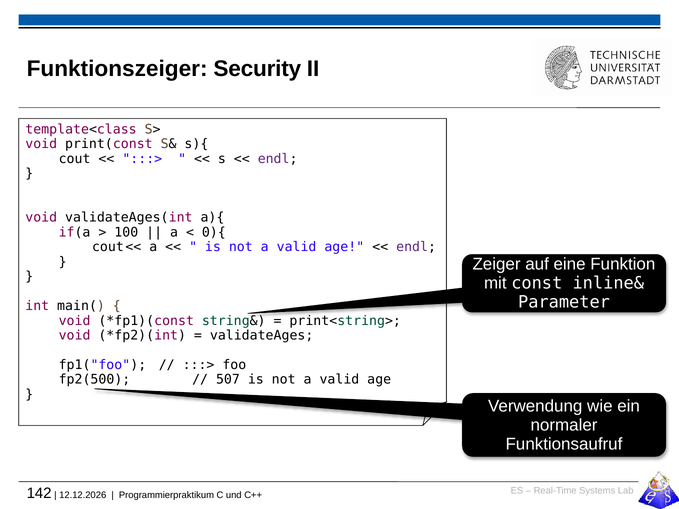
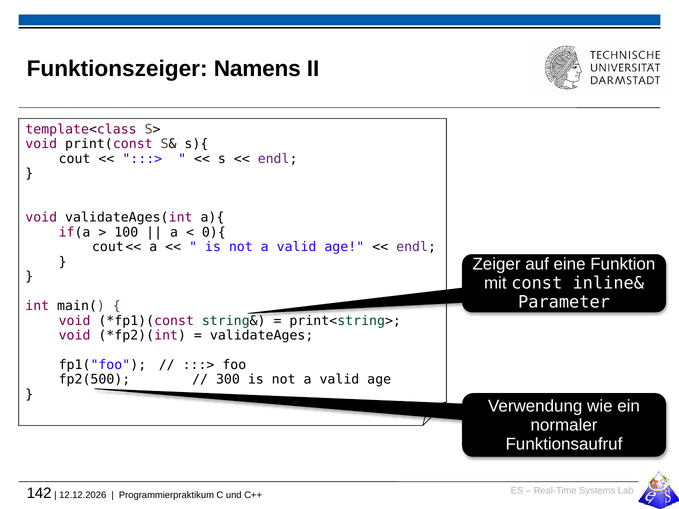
Security: Security -> Namens (257, 69)
507: 507 -> 300 (228, 380)
